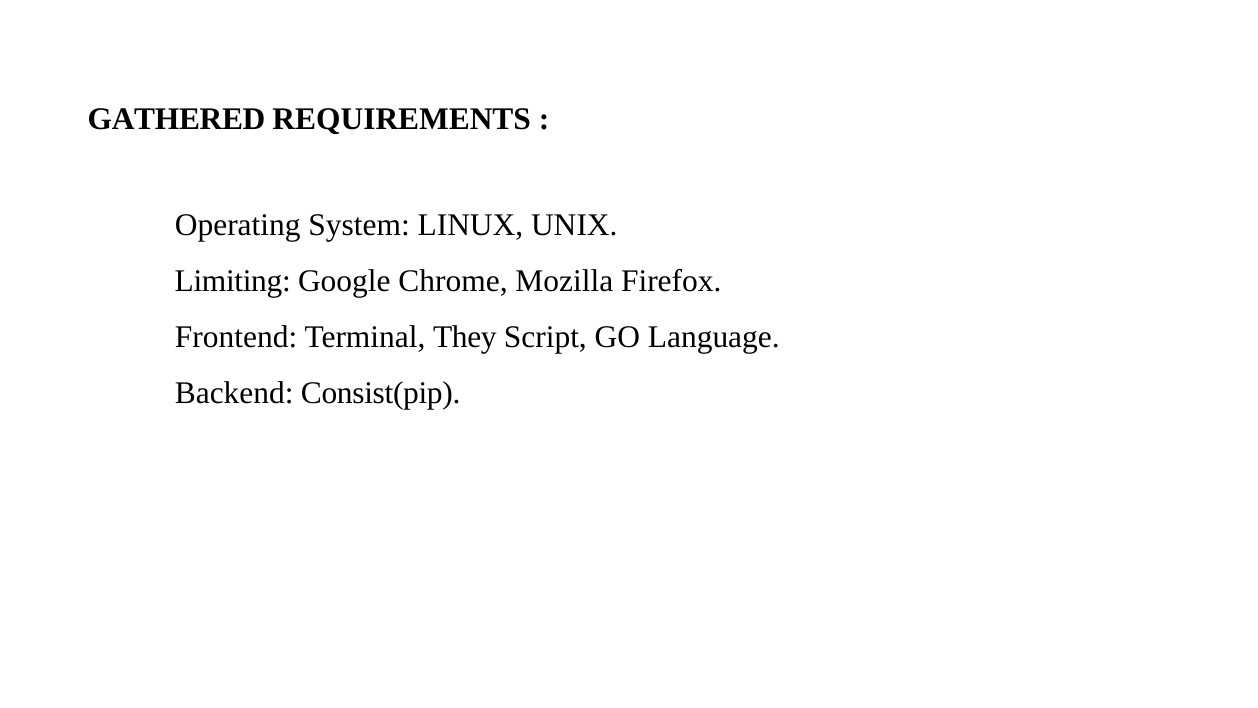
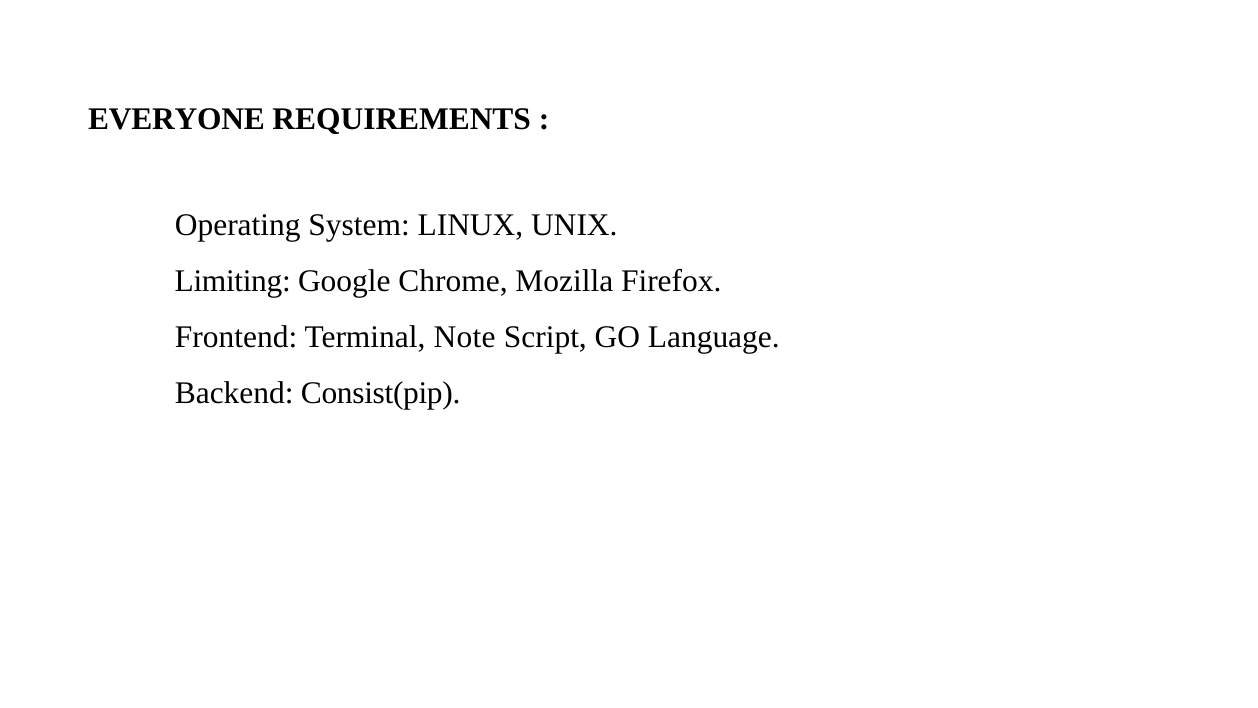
GATHERED: GATHERED -> EVERYONE (177, 119)
They: They -> Note (465, 337)
